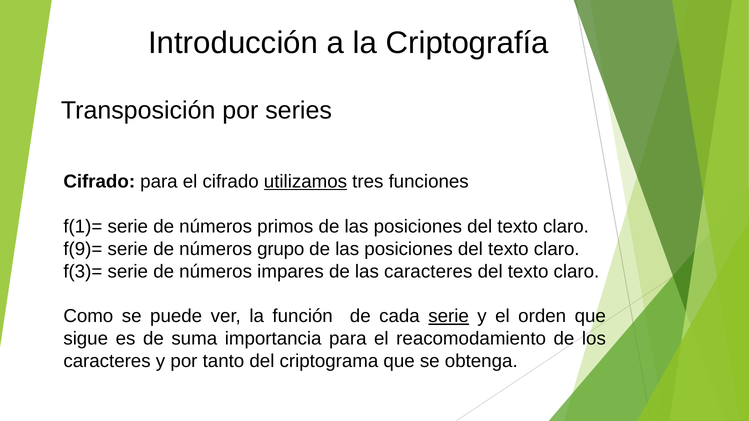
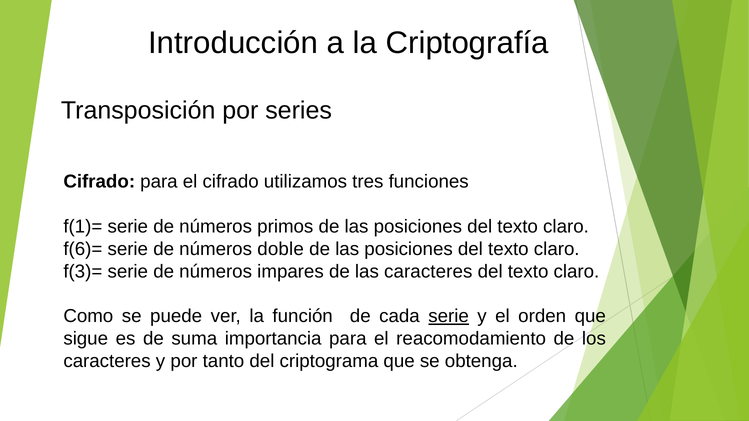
utilizamos underline: present -> none (305, 182)
f(9)=: f(9)= -> f(6)= (83, 249)
grupo: grupo -> doble (281, 249)
